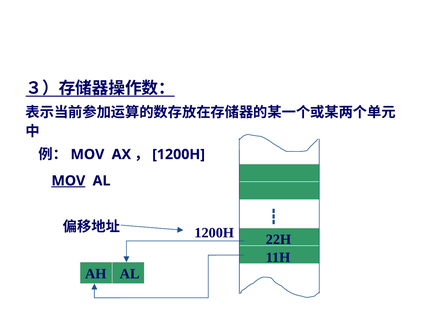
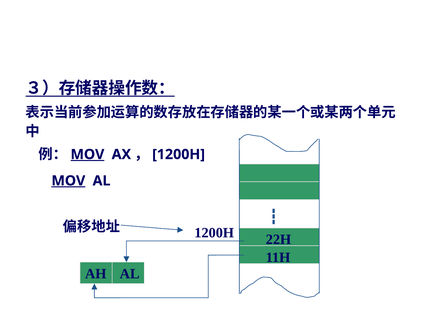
MOV underline: none -> present (87, 155)
